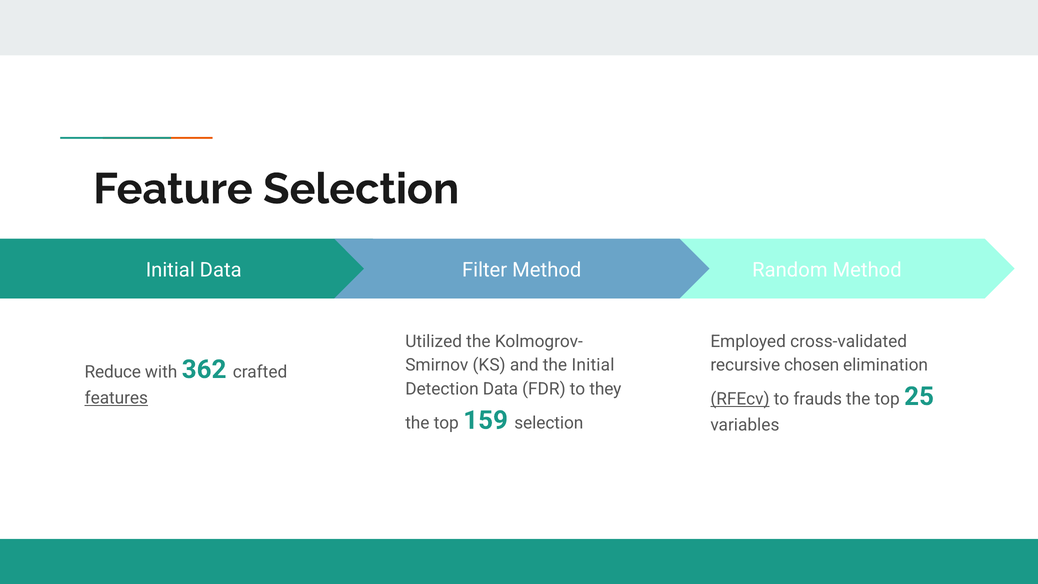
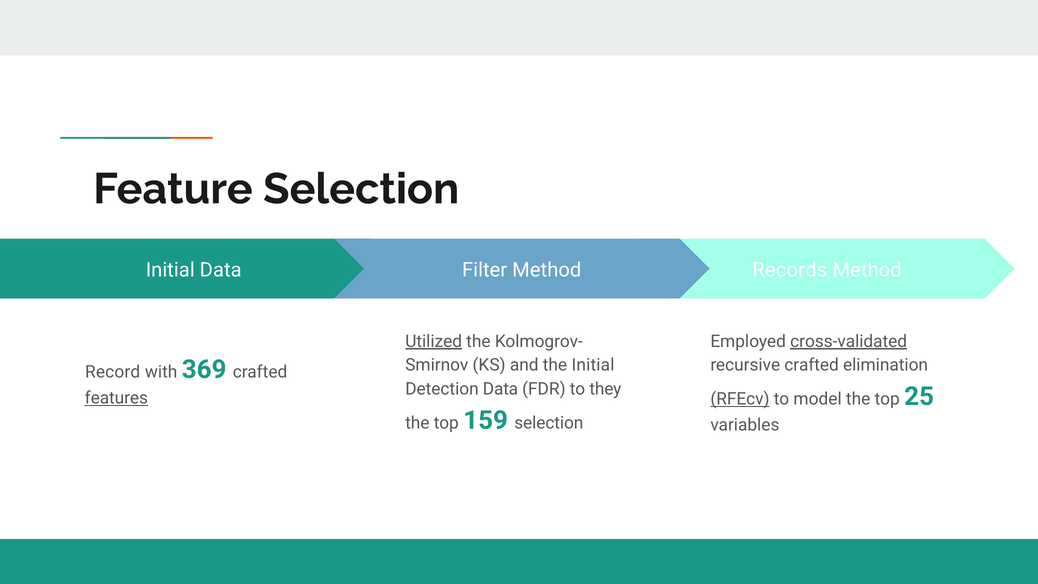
Random: Random -> Records (790, 270)
Utilized underline: none -> present (434, 341)
cross-validated underline: none -> present (849, 341)
recursive chosen: chosen -> crafted (812, 365)
Reduce: Reduce -> Record (113, 372)
362: 362 -> 369 (204, 369)
frauds: frauds -> model (818, 399)
